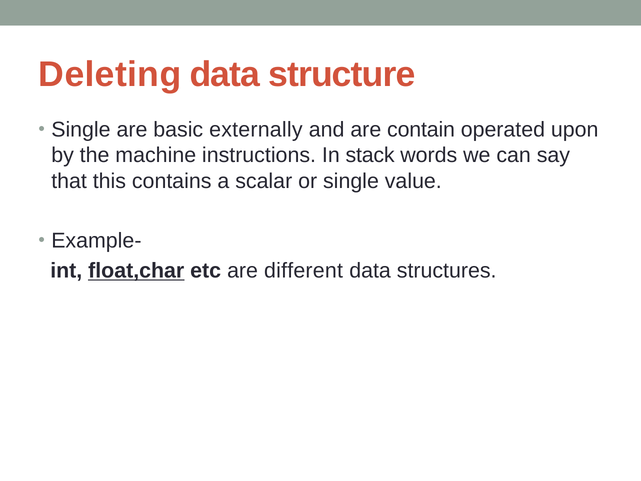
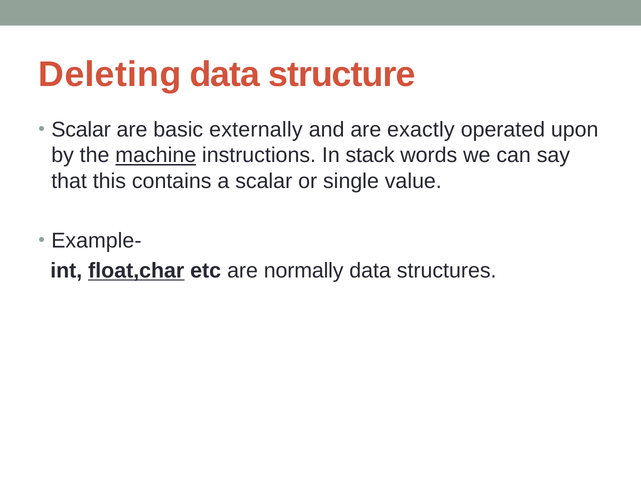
Single: Single -> Scalar (81, 130)
contain: contain -> exactly (421, 130)
machine underline: none -> present (156, 155)
different: different -> normally (304, 271)
